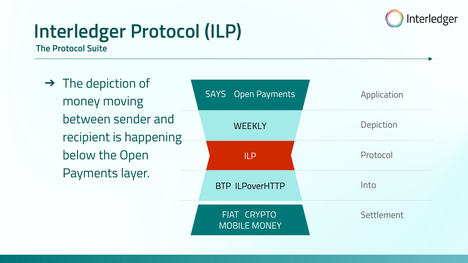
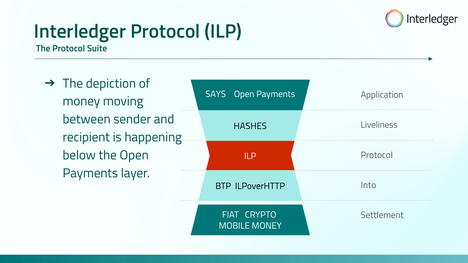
Depiction: Depiction -> Liveliness (379, 125)
WEEKLY: WEEKLY -> HASHES (250, 126)
